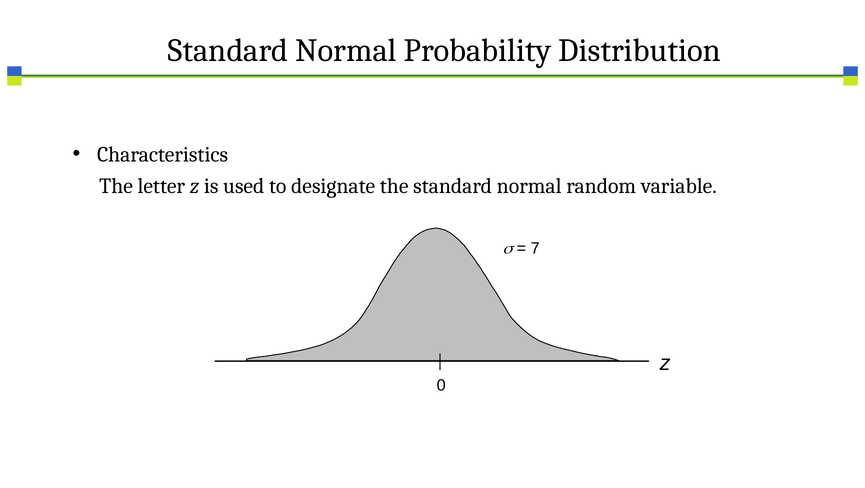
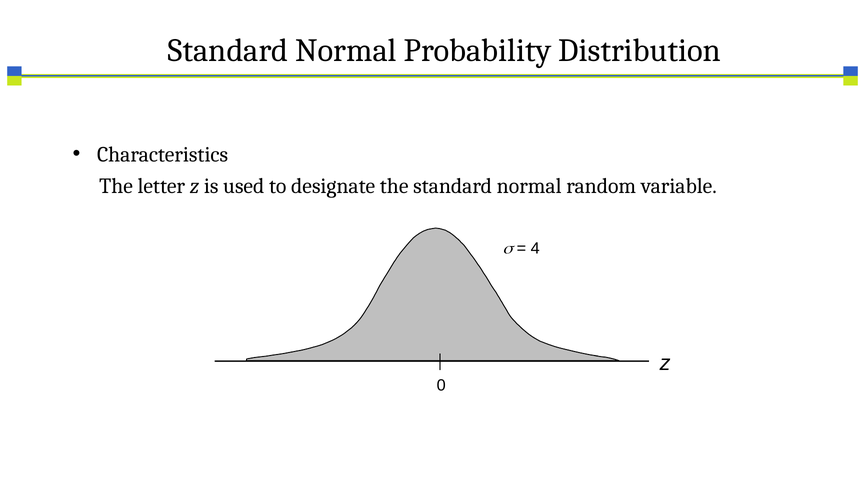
7: 7 -> 4 (535, 248)
